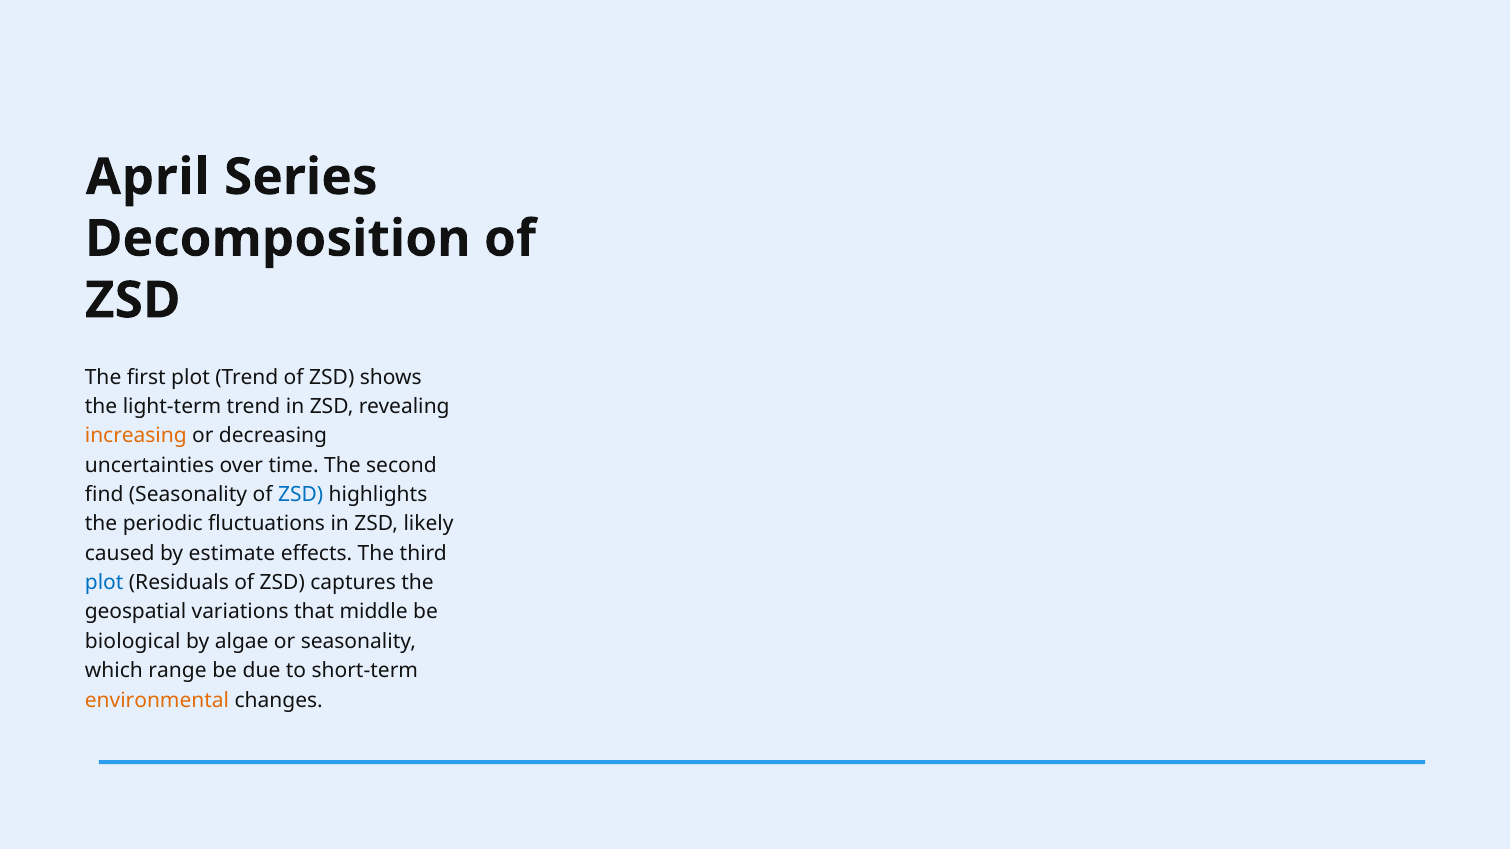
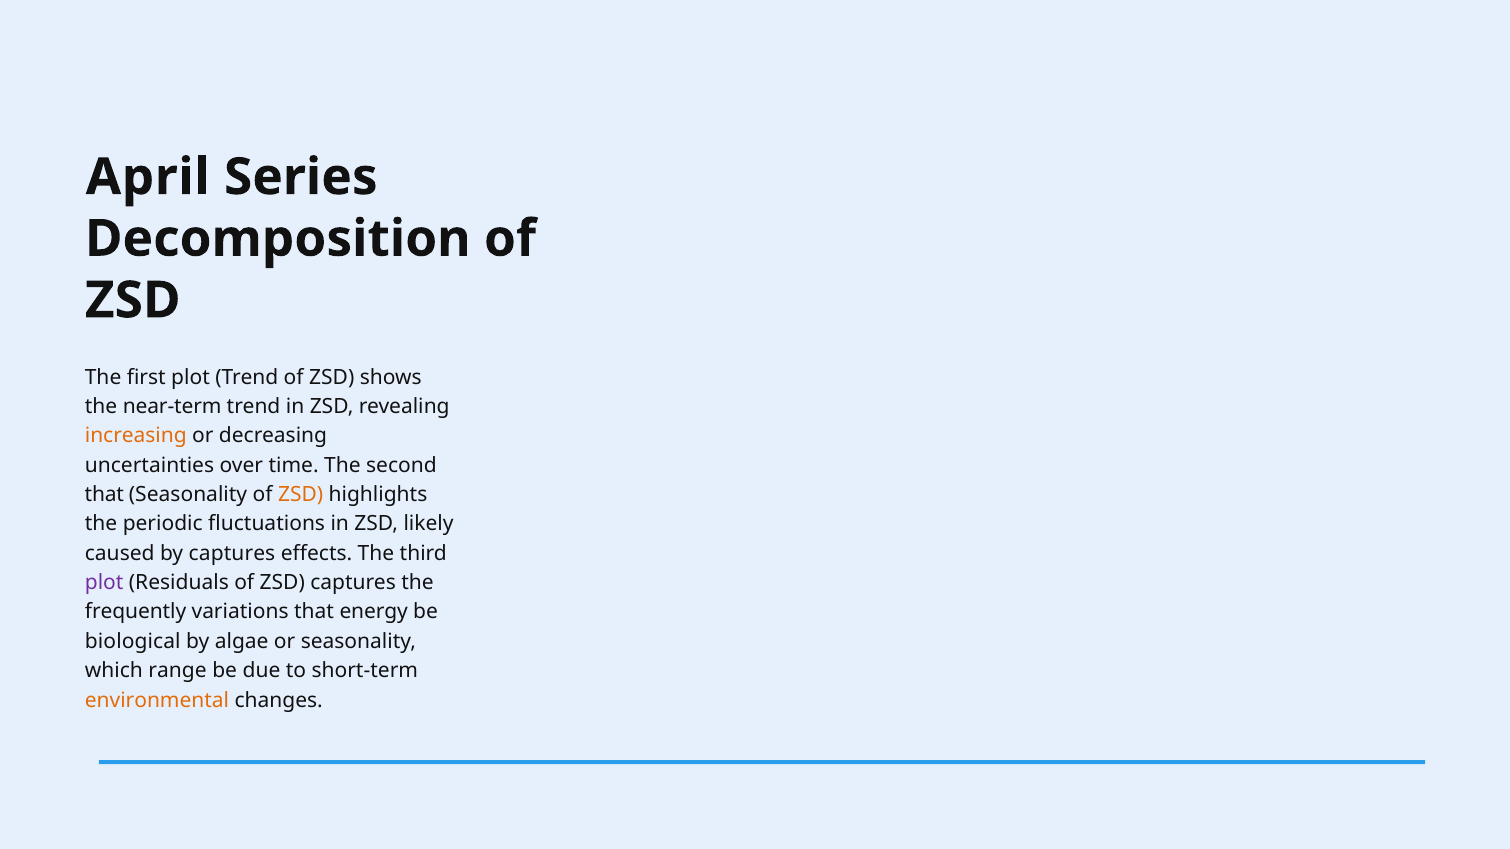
light-term: light-term -> near-term (172, 407)
find: find -> that (104, 495)
ZSD colour: blue -> orange (301, 495)
by estimate: estimate -> captures (232, 554)
plot colour: blue -> purple (104, 583)
geospatial: geospatial -> frequently (136, 612)
middle: middle -> energy (374, 612)
